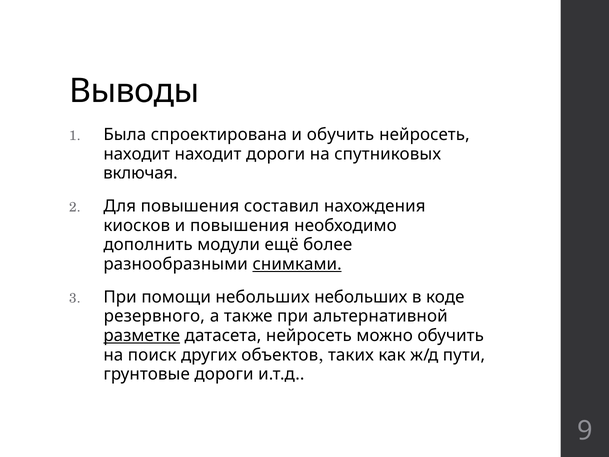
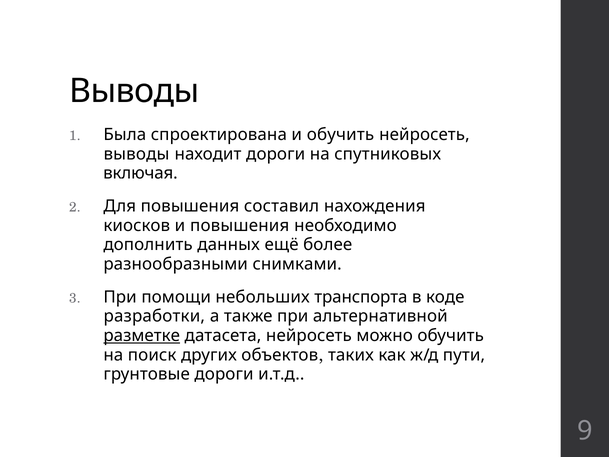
находит: находит -> выводы (136, 154)
модули: модули -> данных (229, 245)
снимками underline: present -> none (297, 264)
небольших небольших: небольших -> транспорта (361, 297)
резервного: резервного -> разработки (154, 316)
